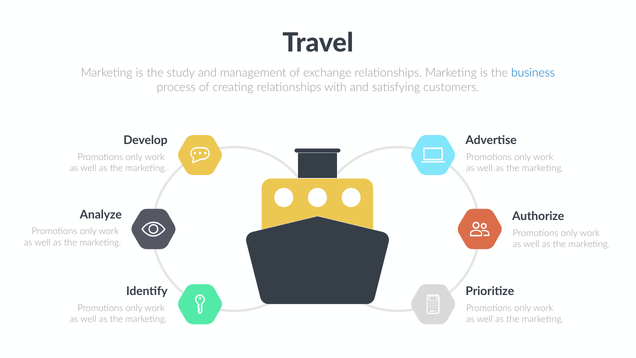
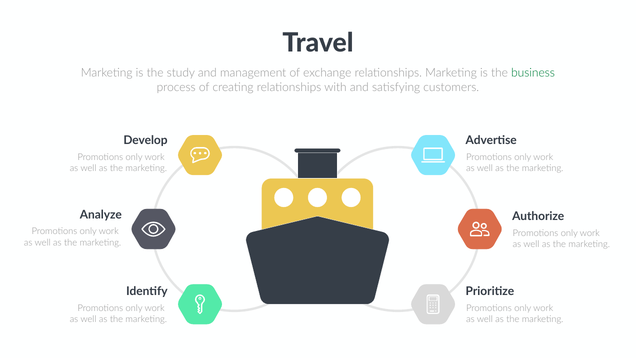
business colour: blue -> green (533, 73)
